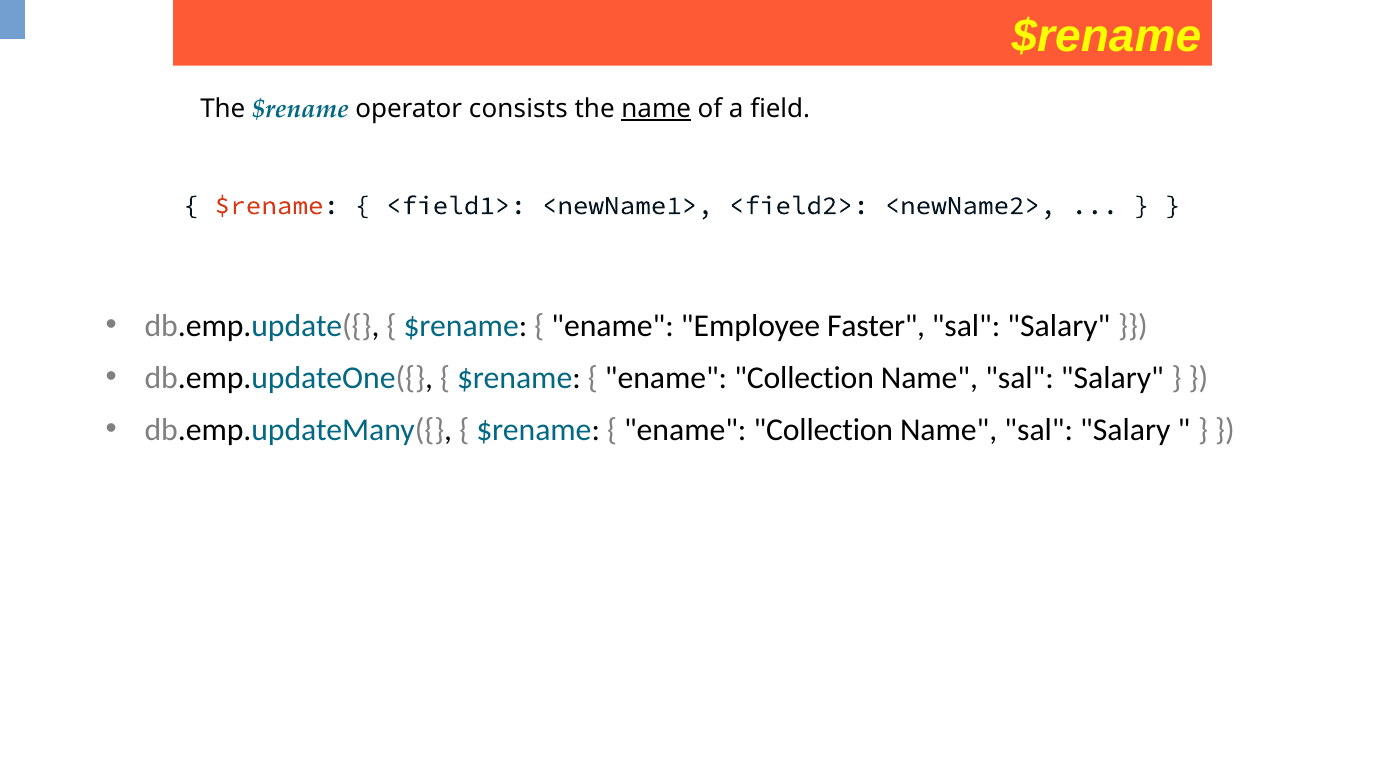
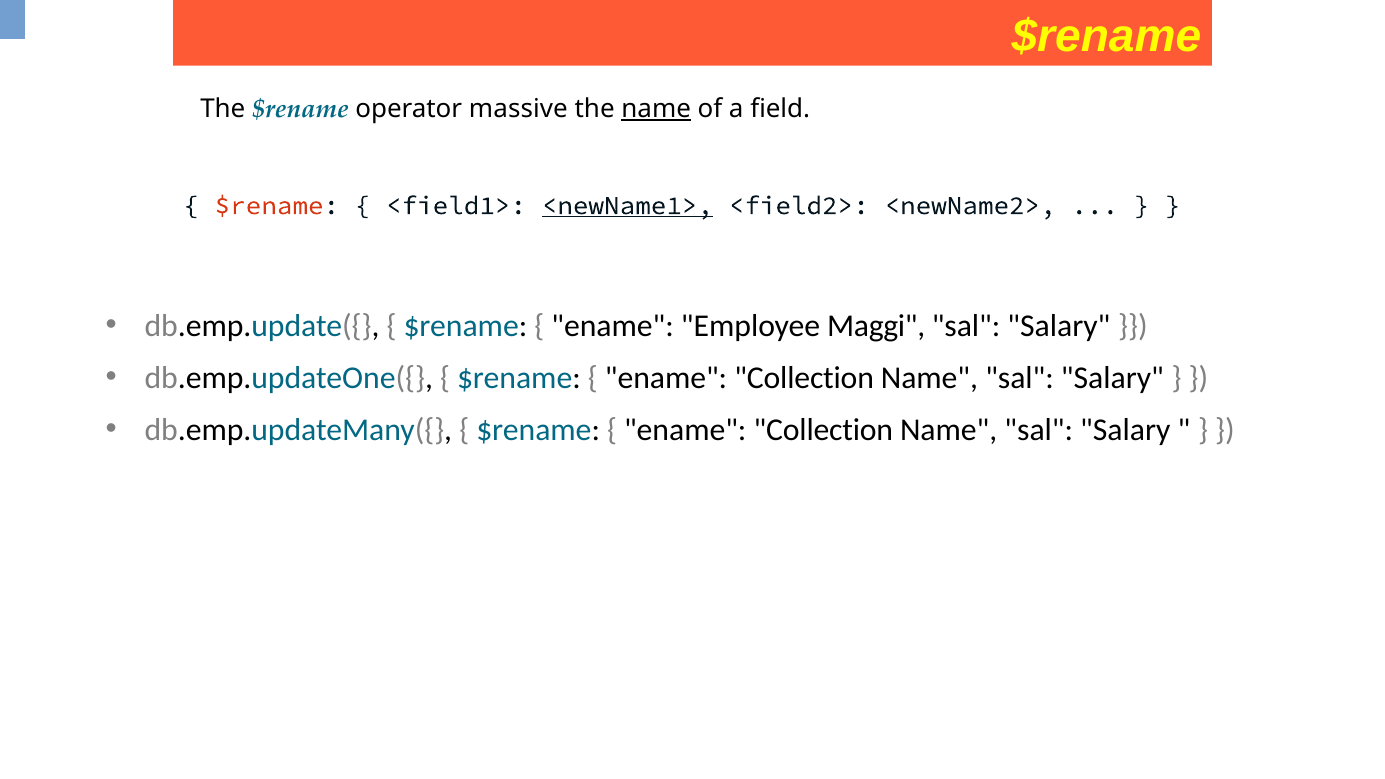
consists: consists -> massive (518, 109)
<newName1> underline: none -> present (627, 206)
Faster: Faster -> Maggi (876, 326)
